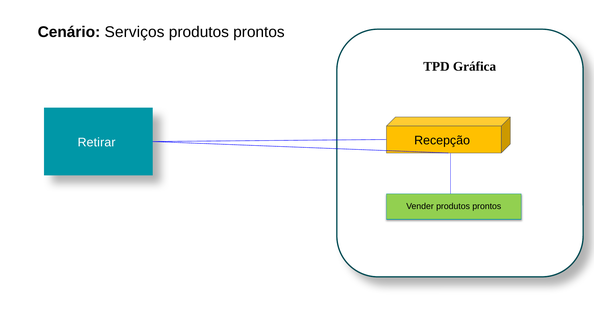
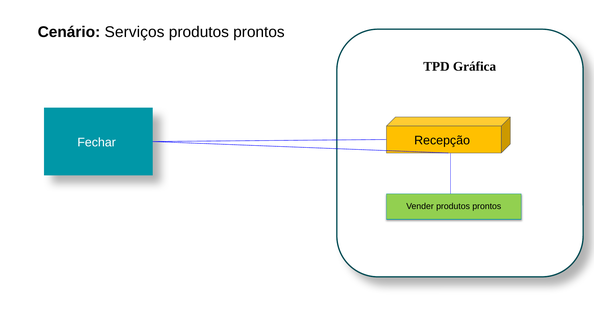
Retirar: Retirar -> Fechar (97, 142)
